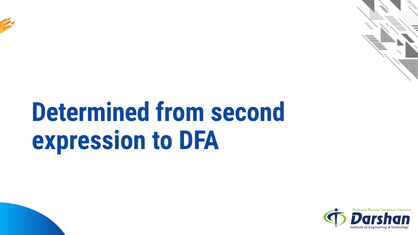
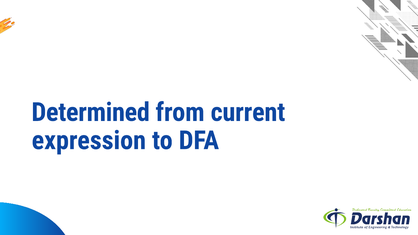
second: second -> current (248, 112)
